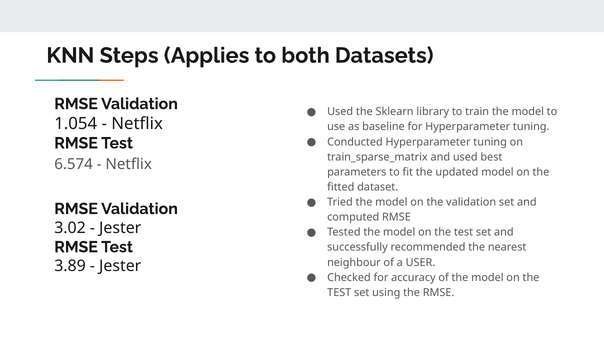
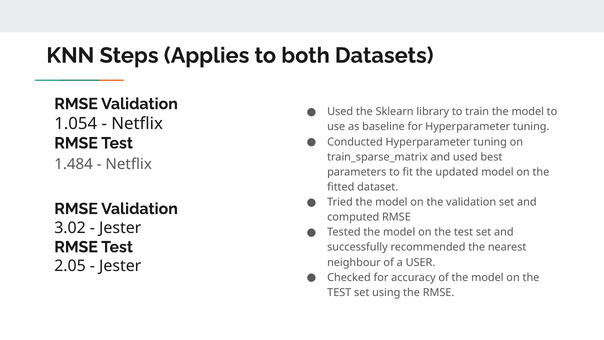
6.574: 6.574 -> 1.484 (74, 164)
3.89: 3.89 -> 2.05 (70, 266)
